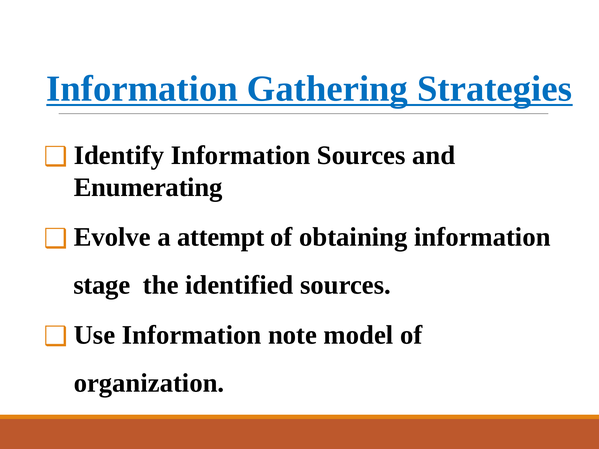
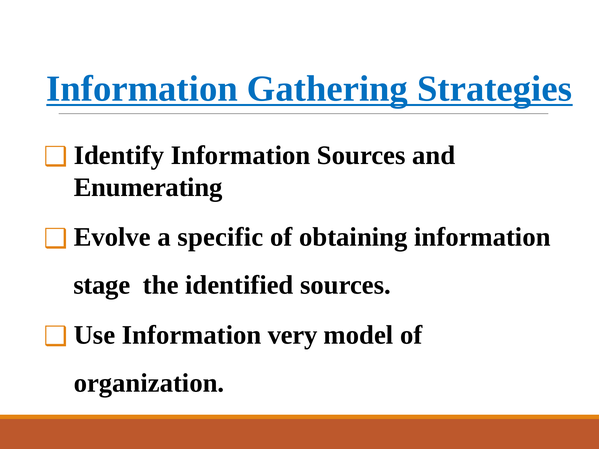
attempt: attempt -> specific (220, 237)
note: note -> very (293, 335)
